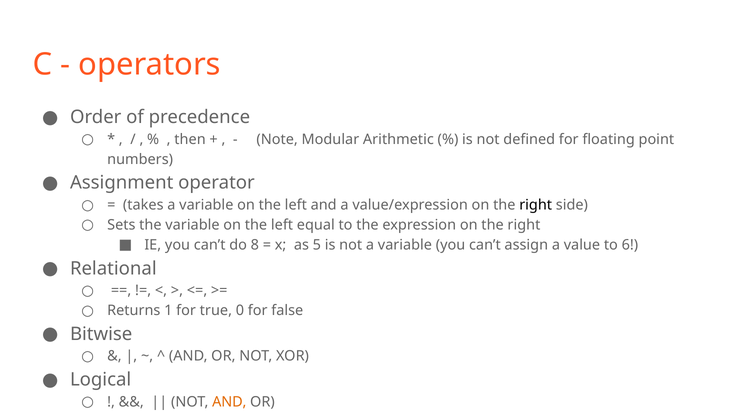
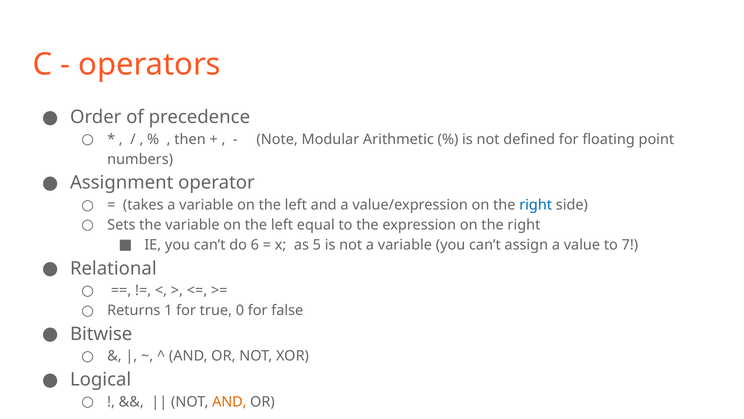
right colour: black -> blue (536, 205)
8: 8 -> 6 (255, 245)
6: 6 -> 7 (630, 245)
